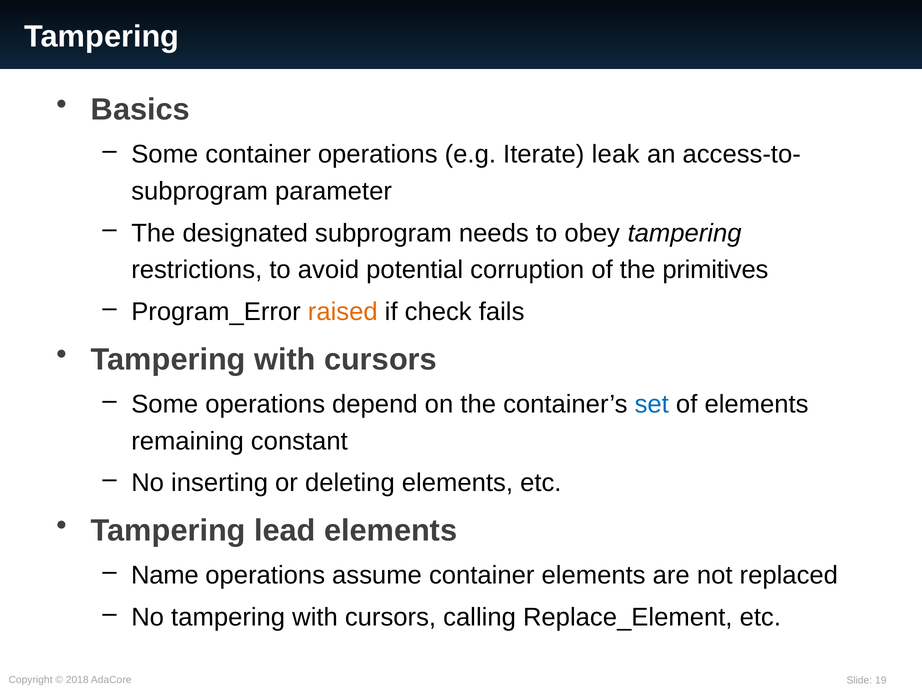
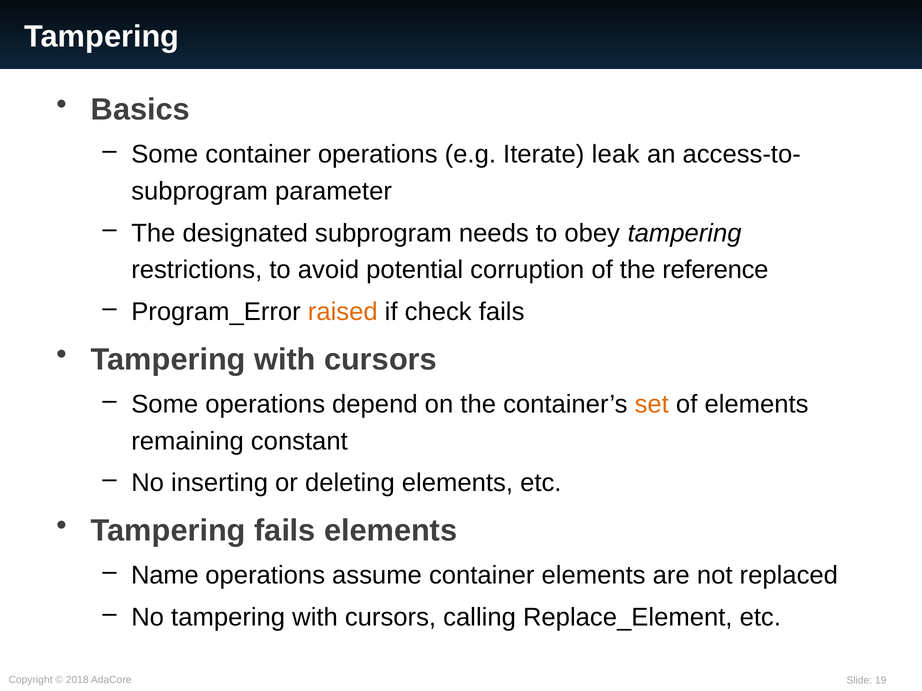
primitives: primitives -> reference (715, 270)
set colour: blue -> orange (652, 405)
Tampering lead: lead -> fails (285, 531)
